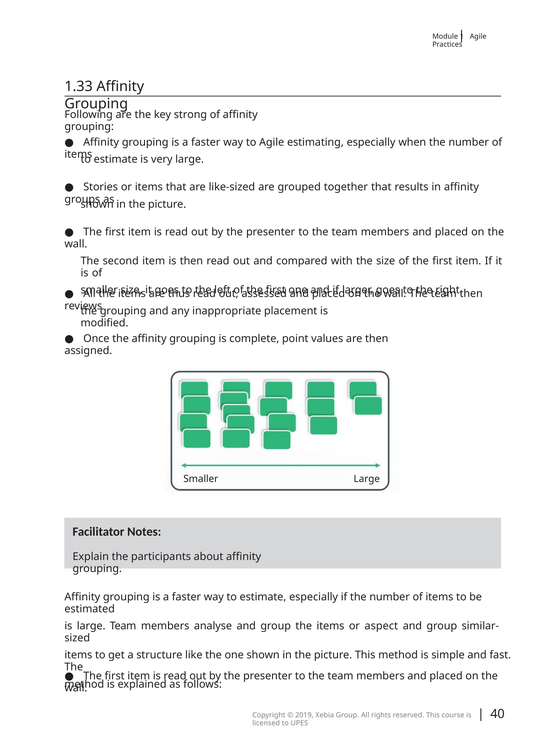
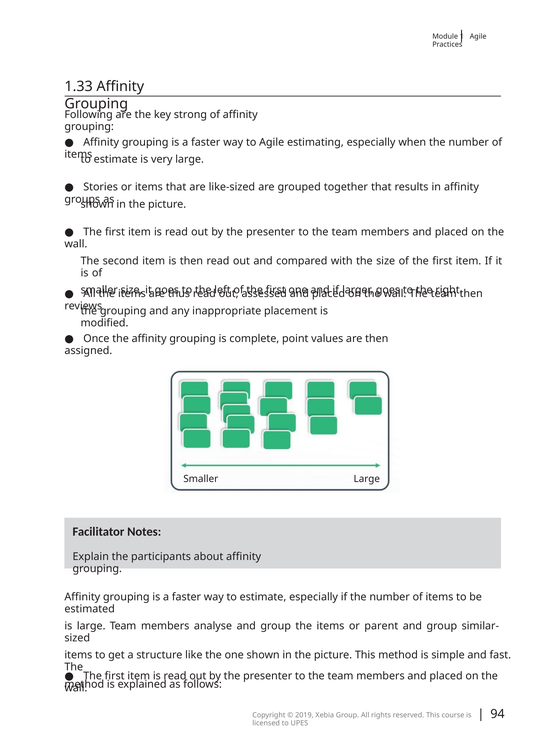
aspect: aspect -> parent (381, 626)
40: 40 -> 94 (498, 713)
